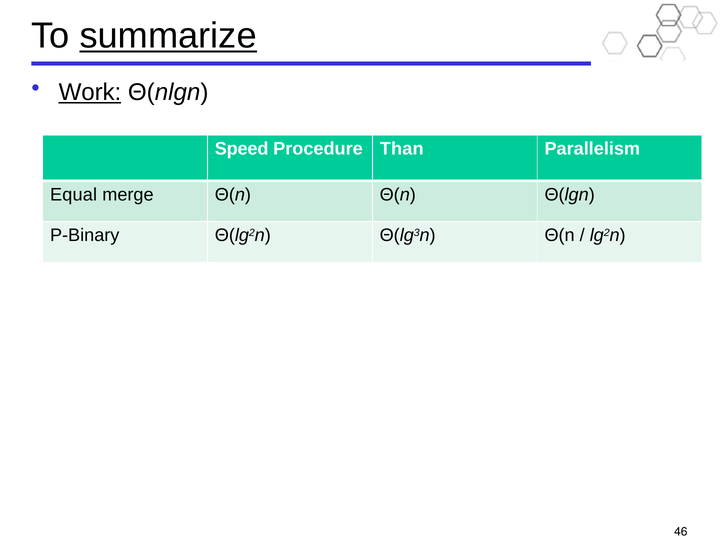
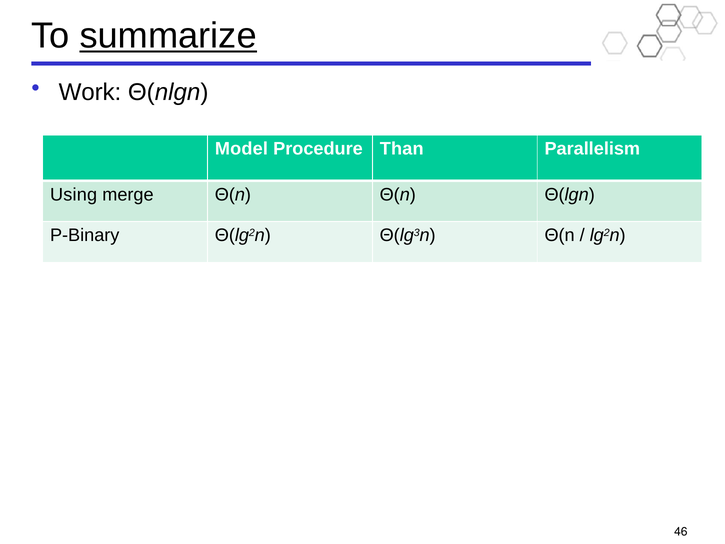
Work underline: present -> none (90, 92)
Speed: Speed -> Model (241, 149)
Equal: Equal -> Using (74, 195)
